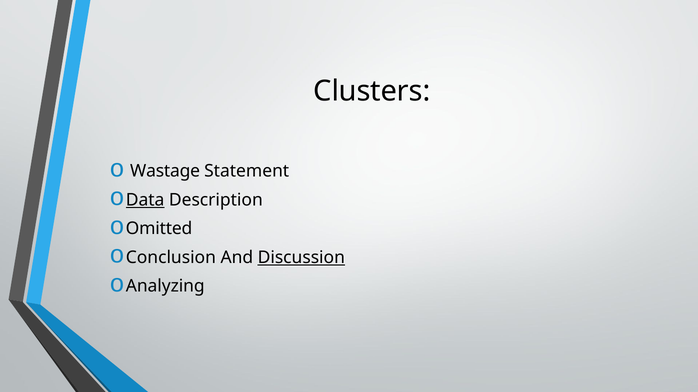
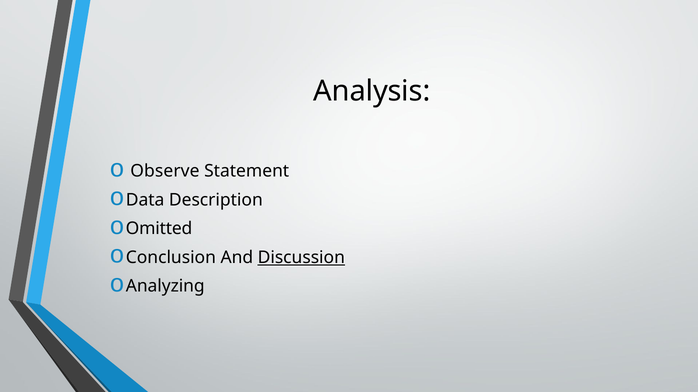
Clusters: Clusters -> Analysis (372, 91)
Wastage: Wastage -> Observe (165, 171)
Data underline: present -> none (145, 200)
